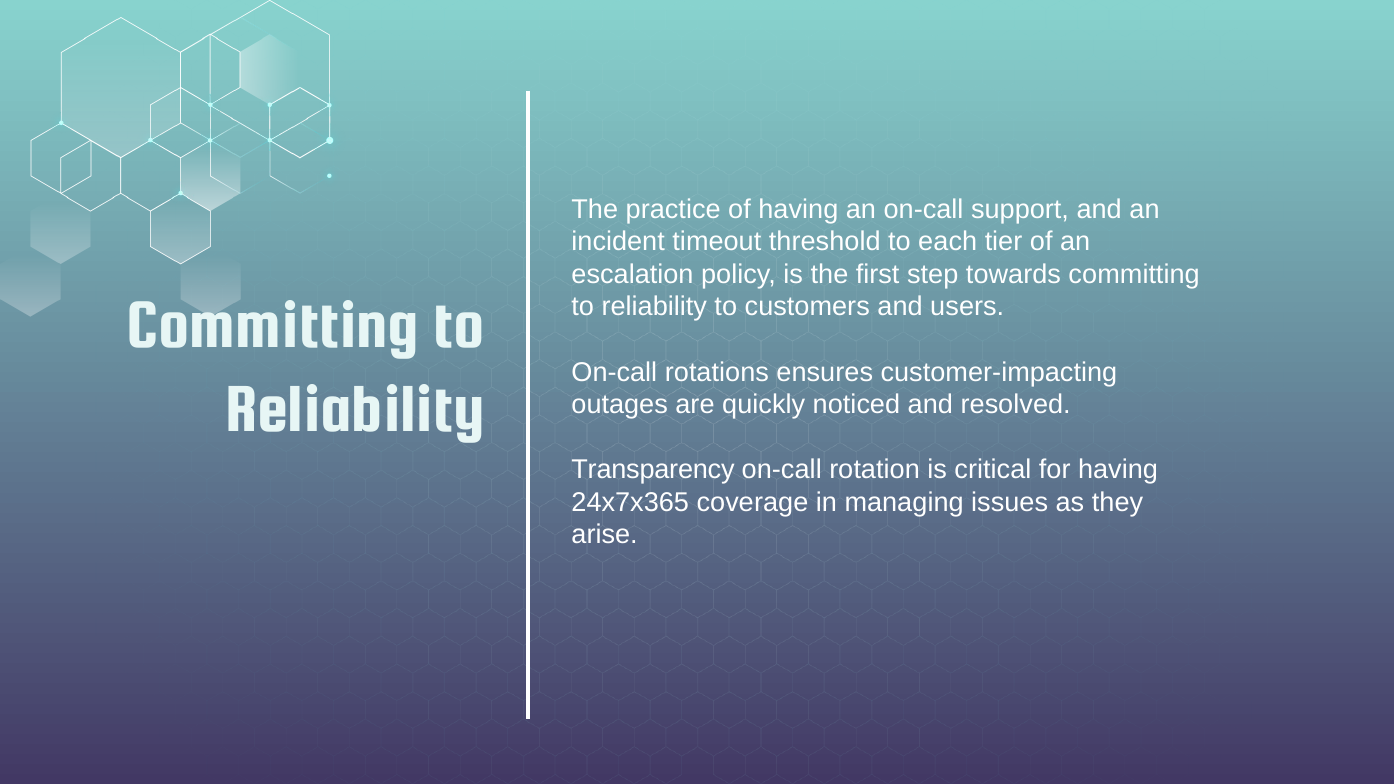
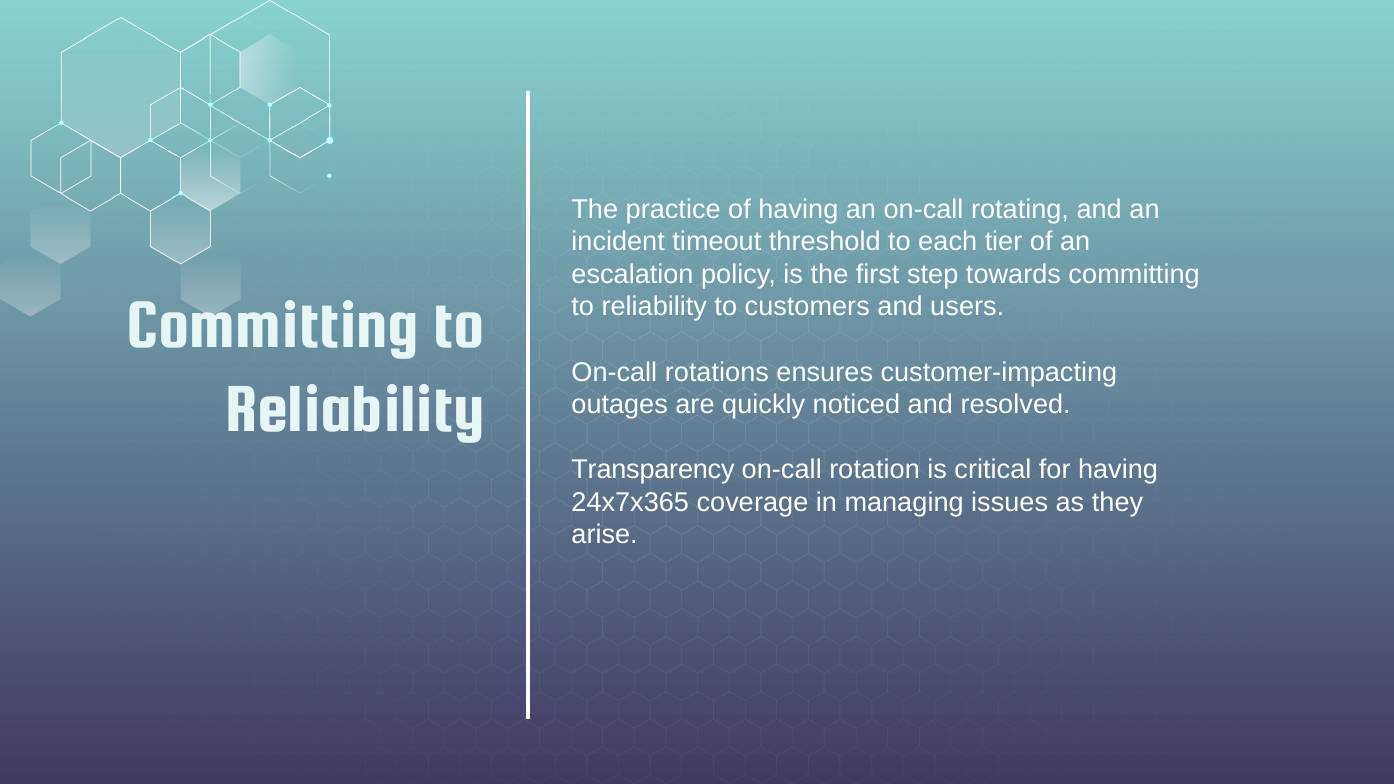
support: support -> rotating (1020, 209)
